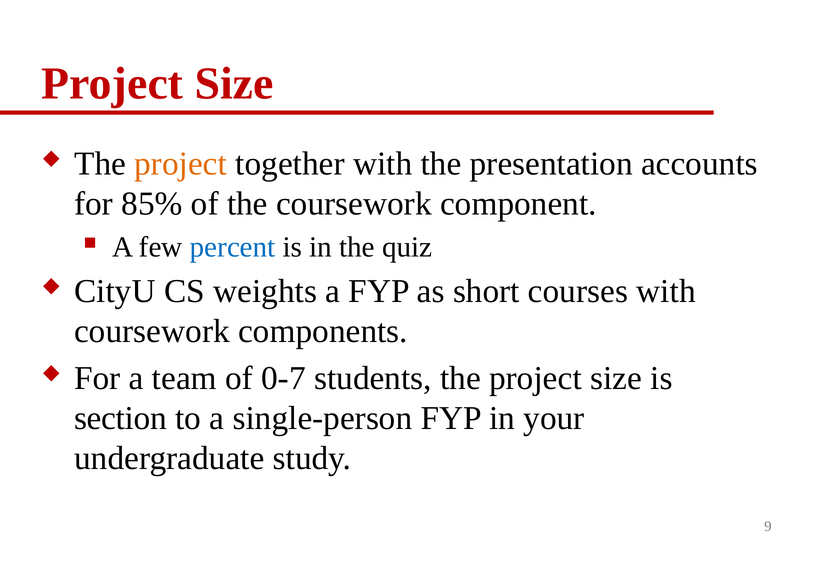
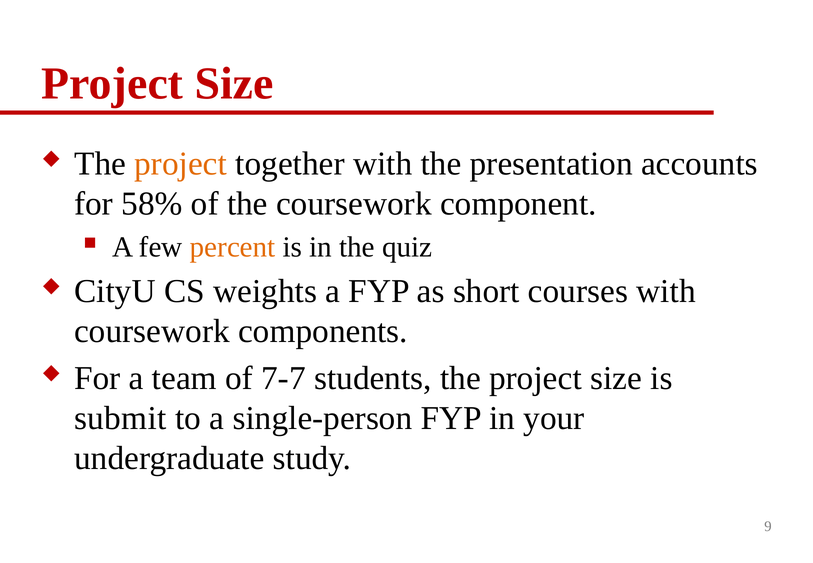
85%: 85% -> 58% (152, 204)
percent colour: blue -> orange (233, 247)
0-7: 0-7 -> 7-7 (284, 378)
section: section -> submit (120, 418)
